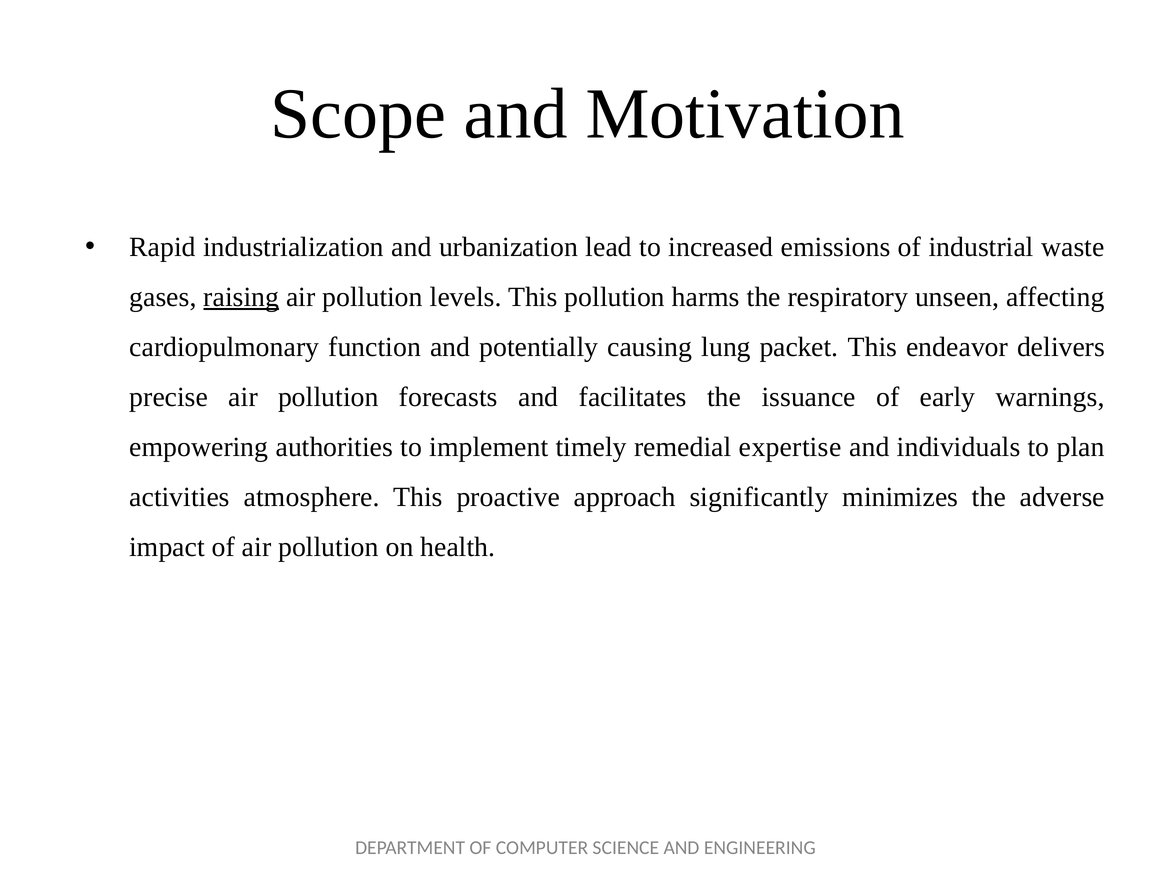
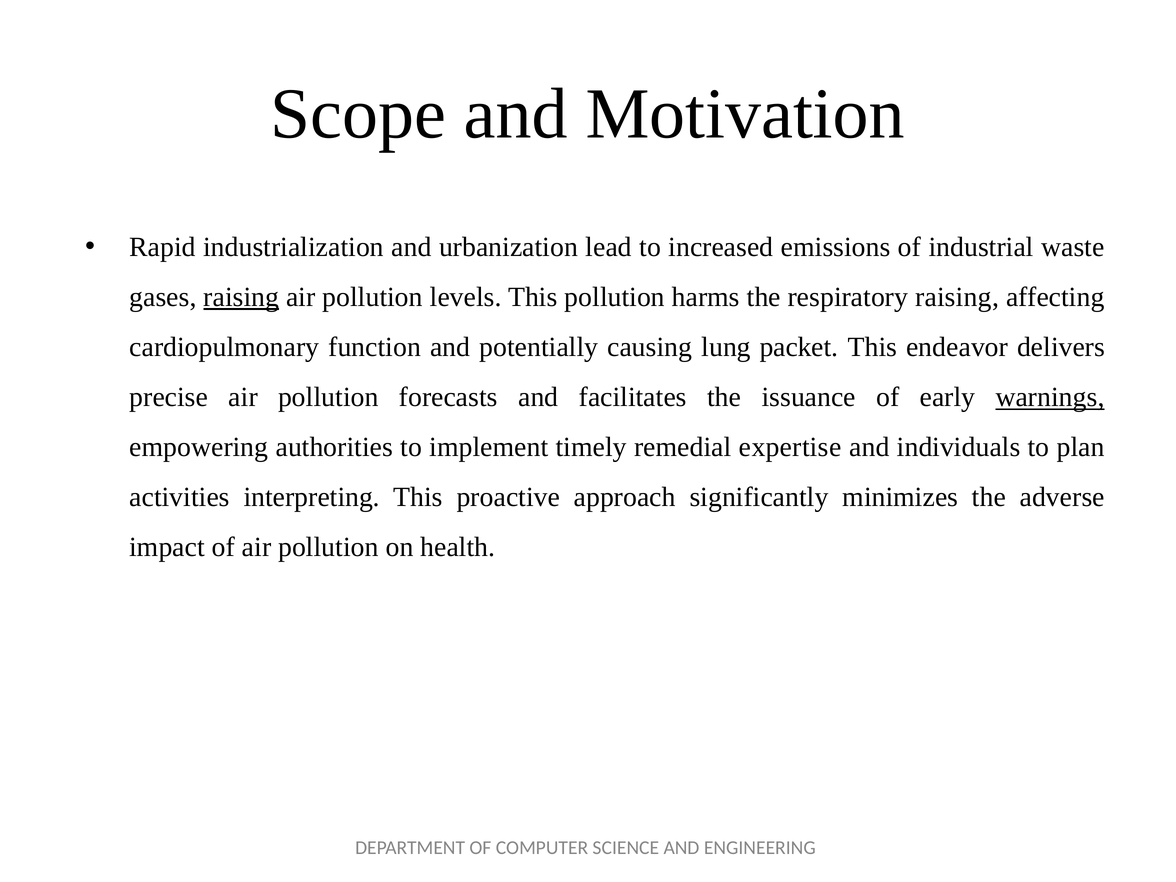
respiratory unseen: unseen -> raising (957, 297)
warnings underline: none -> present (1050, 397)
atmosphere: atmosphere -> interpreting (312, 497)
